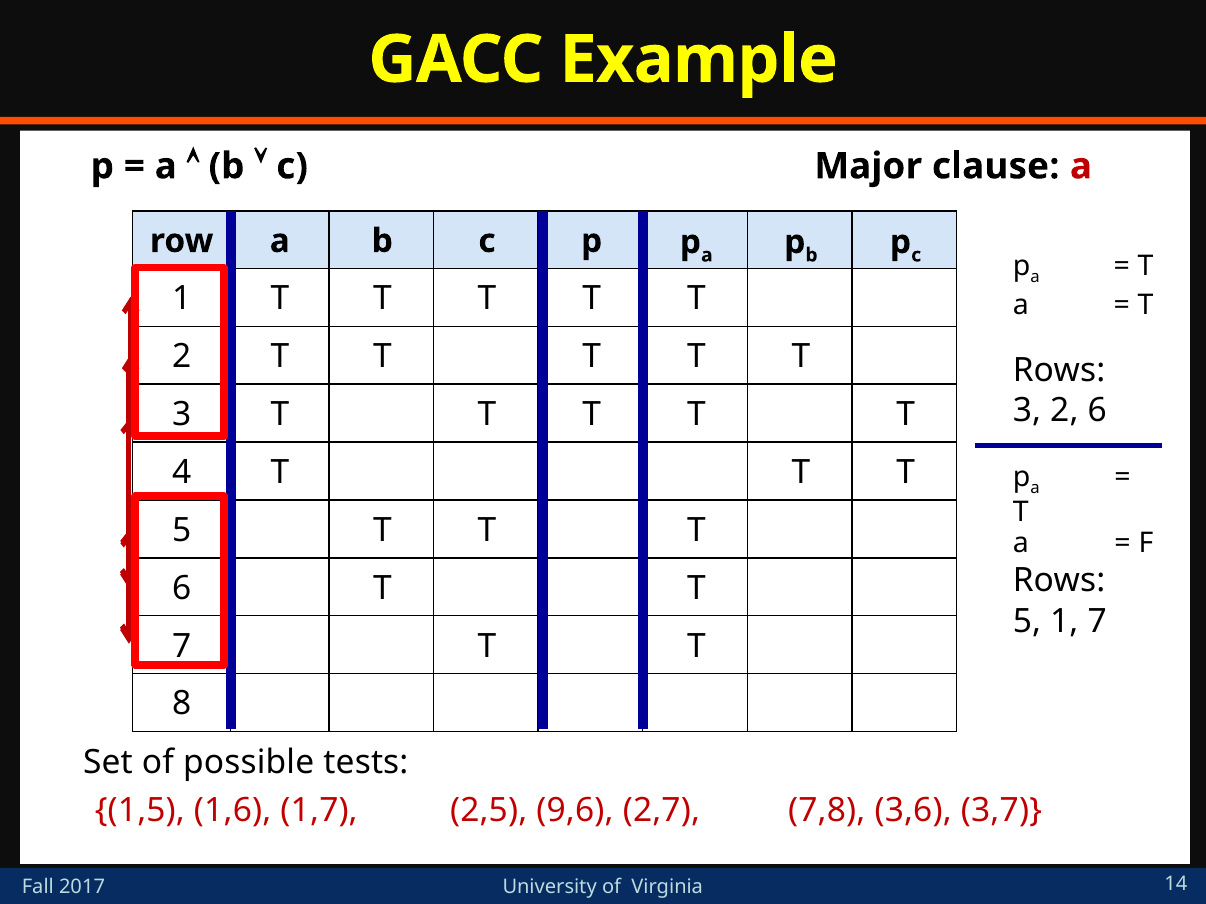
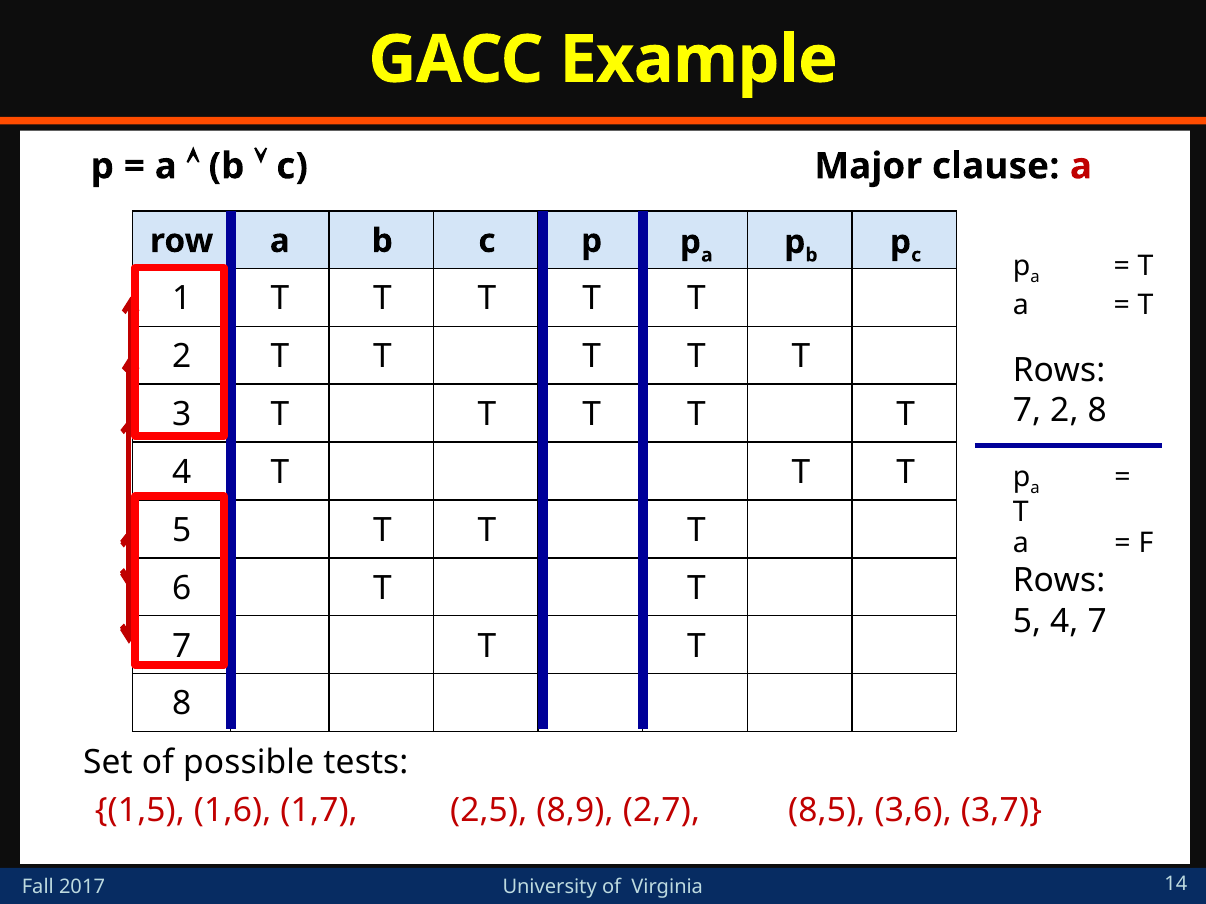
3: 3 -> 7 (1027, 410)
2 6: 6 -> 8 (1097, 410)
5 1: 1 -> 4 (1064, 622)
9,6: 9,6 -> 8,9 (575, 811)
7,8: 7,8 -> 8,5 (827, 811)
